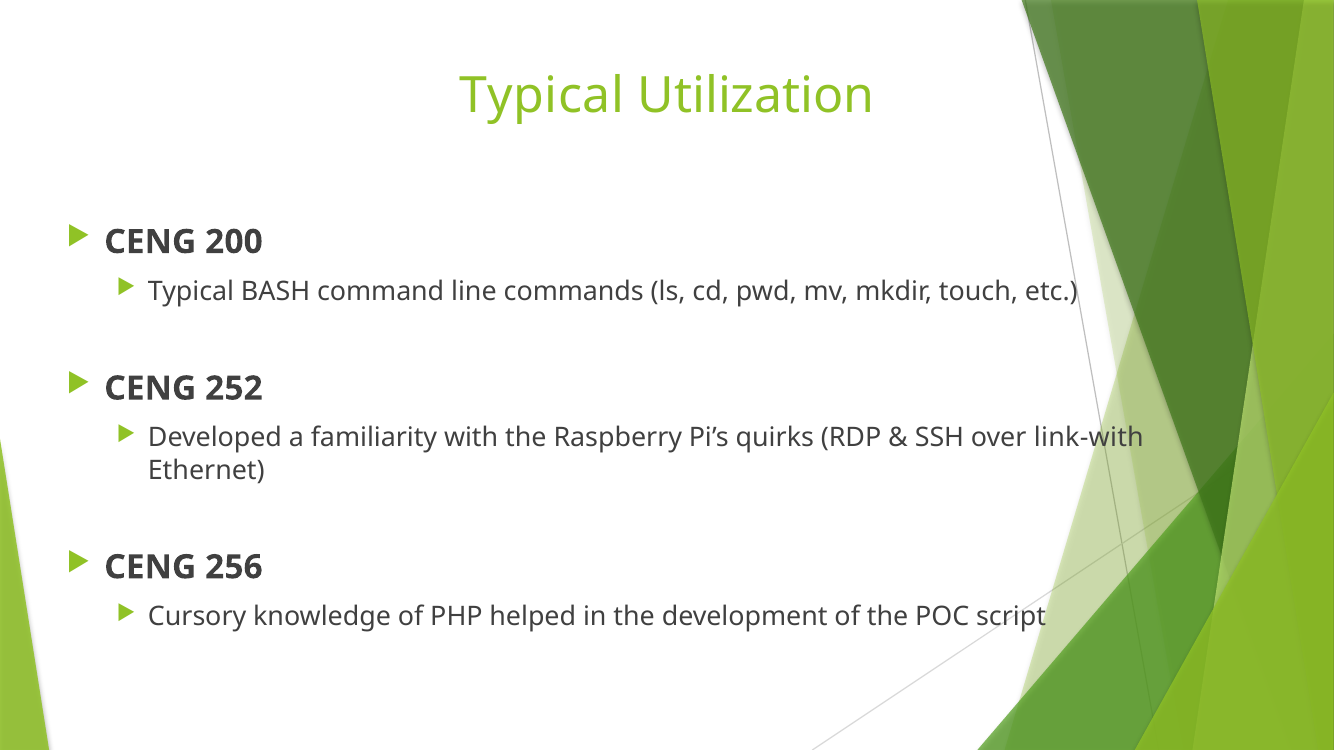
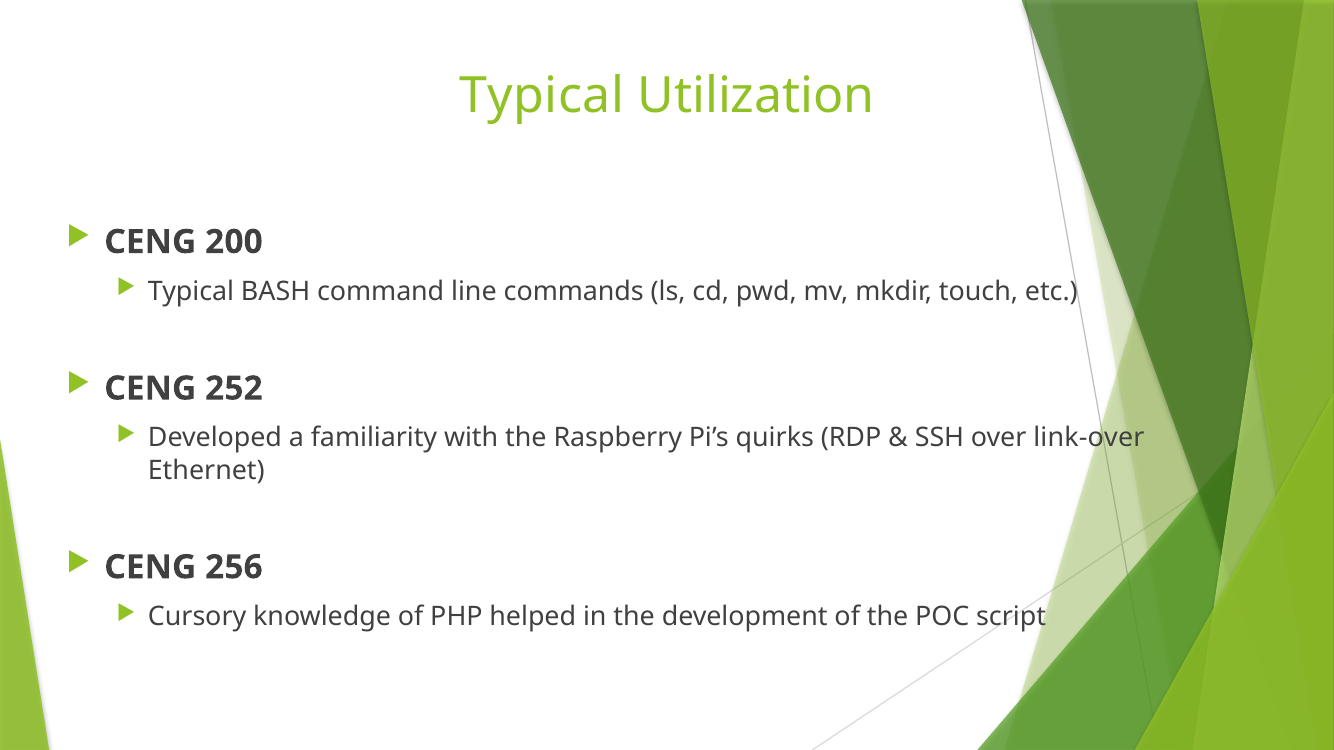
link-with: link-with -> link-over (1089, 438)
